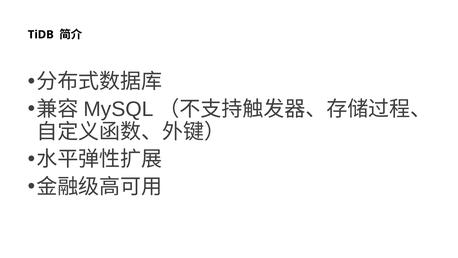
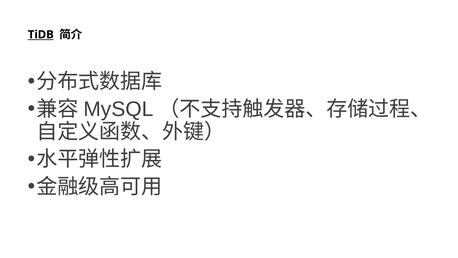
TiDB underline: none -> present (41, 35)
